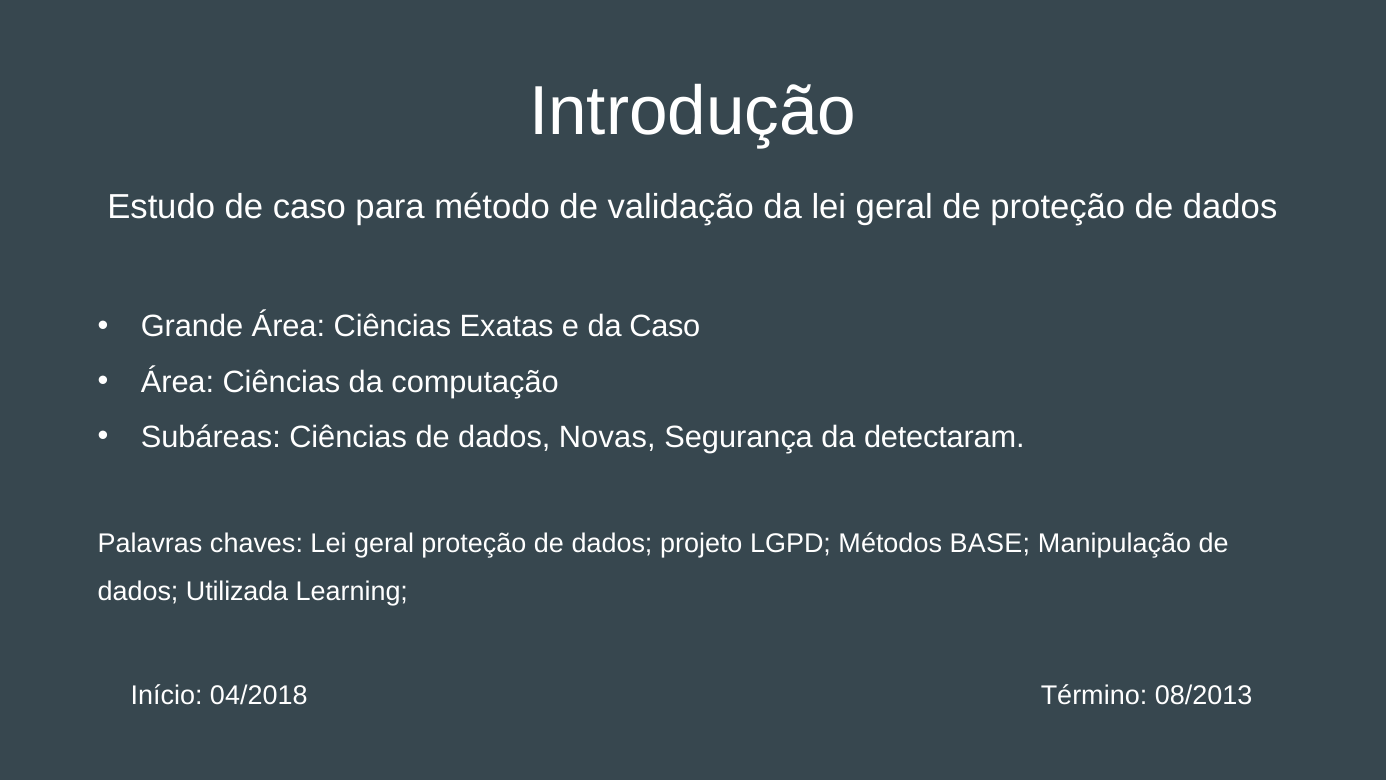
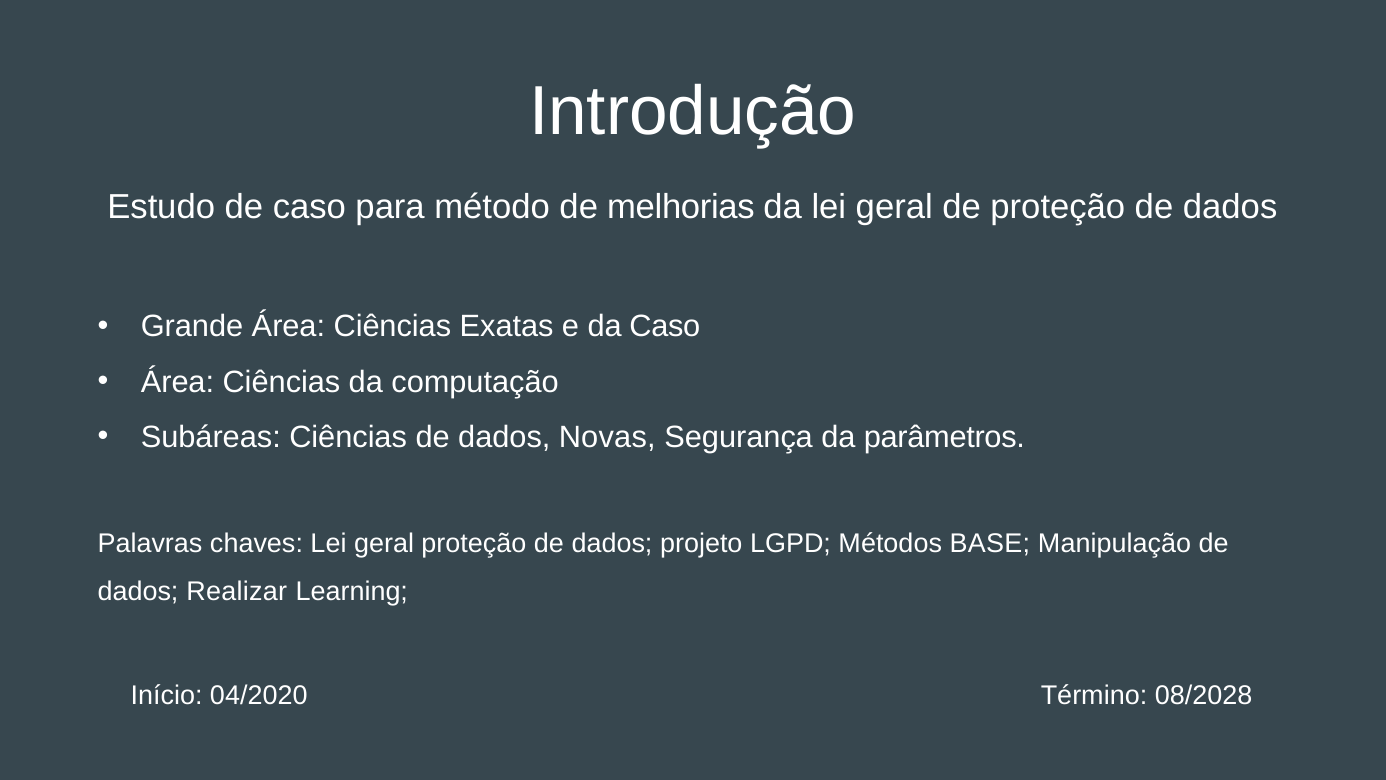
validação: validação -> melhorias (681, 207)
detectaram: detectaram -> parâmetros (944, 437)
Utilizada: Utilizada -> Realizar (237, 592)
04/2018: 04/2018 -> 04/2020 (259, 696)
08/2013: 08/2013 -> 08/2028 (1204, 696)
